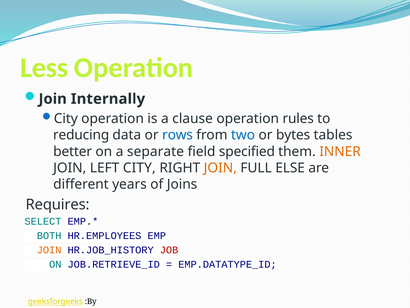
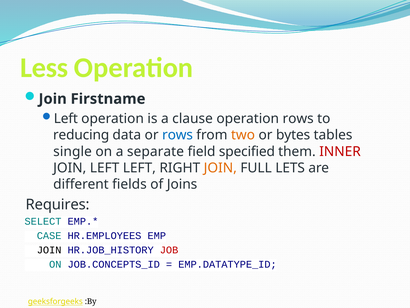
Internally: Internally -> Firstname (108, 99)
City: City -> Left (66, 118)
operation rules: rules -> rows (298, 118)
two colour: blue -> orange (243, 135)
better: better -> single (73, 151)
INNER colour: orange -> red (340, 151)
LEFT CITY: CITY -> LEFT (139, 168)
ELSE: ELSE -> LETS (290, 168)
years: years -> fields (129, 184)
BOTH: BOTH -> CASE (49, 235)
JOIN colour: orange -> black (49, 250)
JOB.RETRIEVE_ID: JOB.RETRIEVE_ID -> JOB.CONCEPTS_ID (114, 264)
